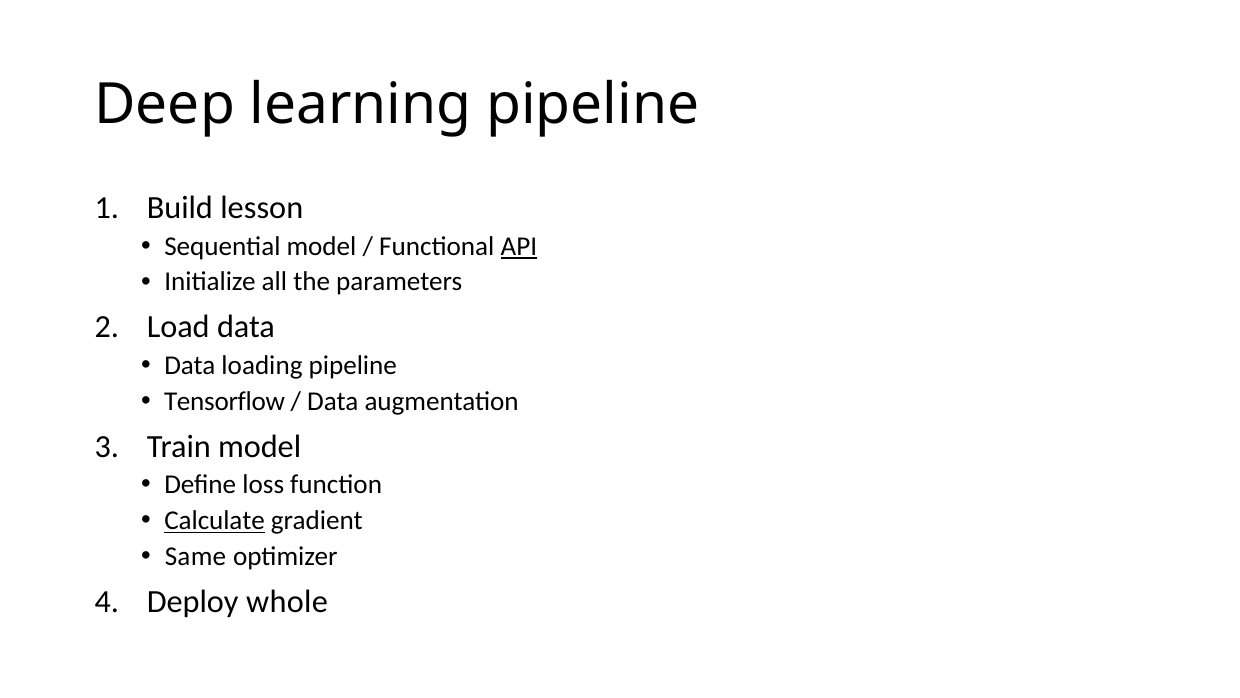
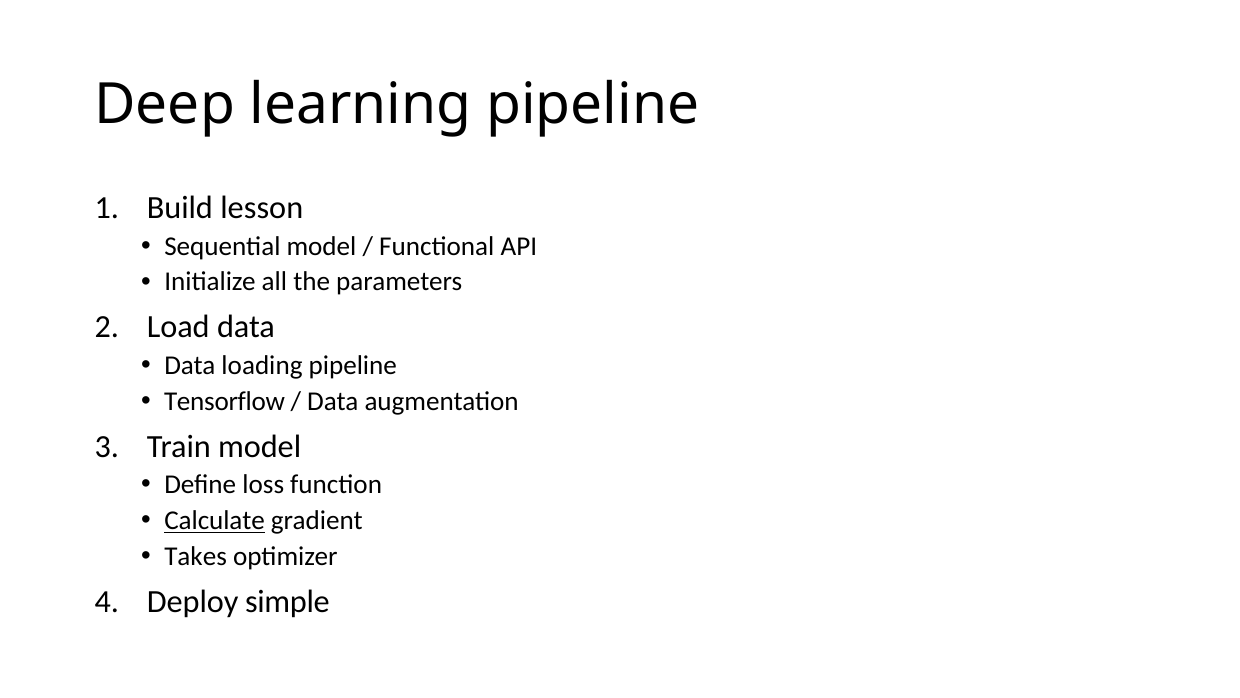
API underline: present -> none (519, 246)
Same: Same -> Takes (196, 556)
whole: whole -> simple (287, 601)
